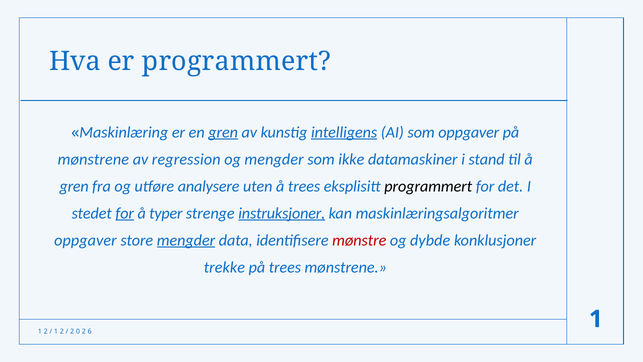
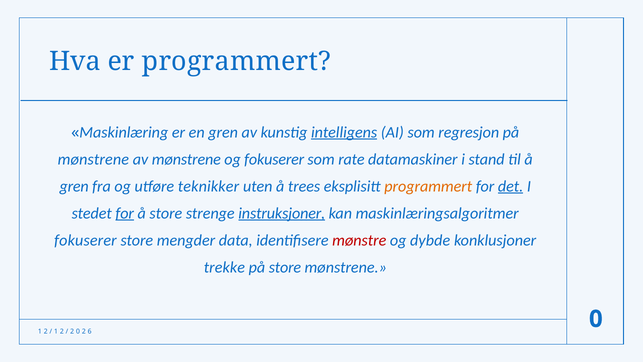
gren underline: present -> none (223, 132)
som oppgaver: oppgaver -> regresjon (469, 132)
av regression: regression -> mønstrene (186, 159)
og mengder: mengder -> fokuserer (274, 159)
ikke: ikke -> rate (351, 159)
analysere: analysere -> teknikker (208, 186)
programmert colour: black -> orange (428, 186)
det underline: none -> present (511, 186)
å typer: typer -> store (166, 213)
oppgaver: oppgaver -> fokuserer (85, 240)
mengder underline: present -> none (186, 240)
på trees: trees -> store (285, 267)
1: 1 -> 0 (596, 319)
